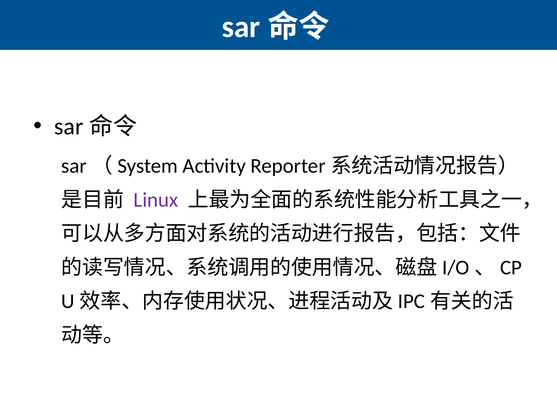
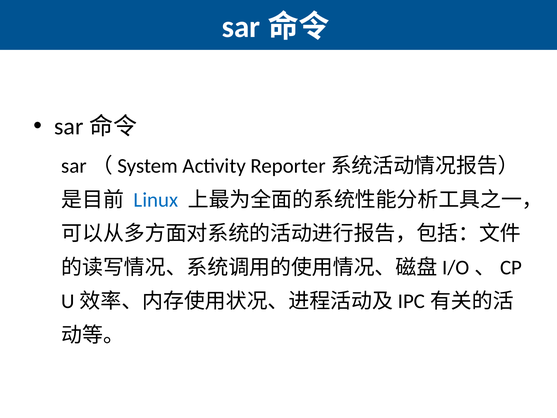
Linux colour: purple -> blue (156, 200)
